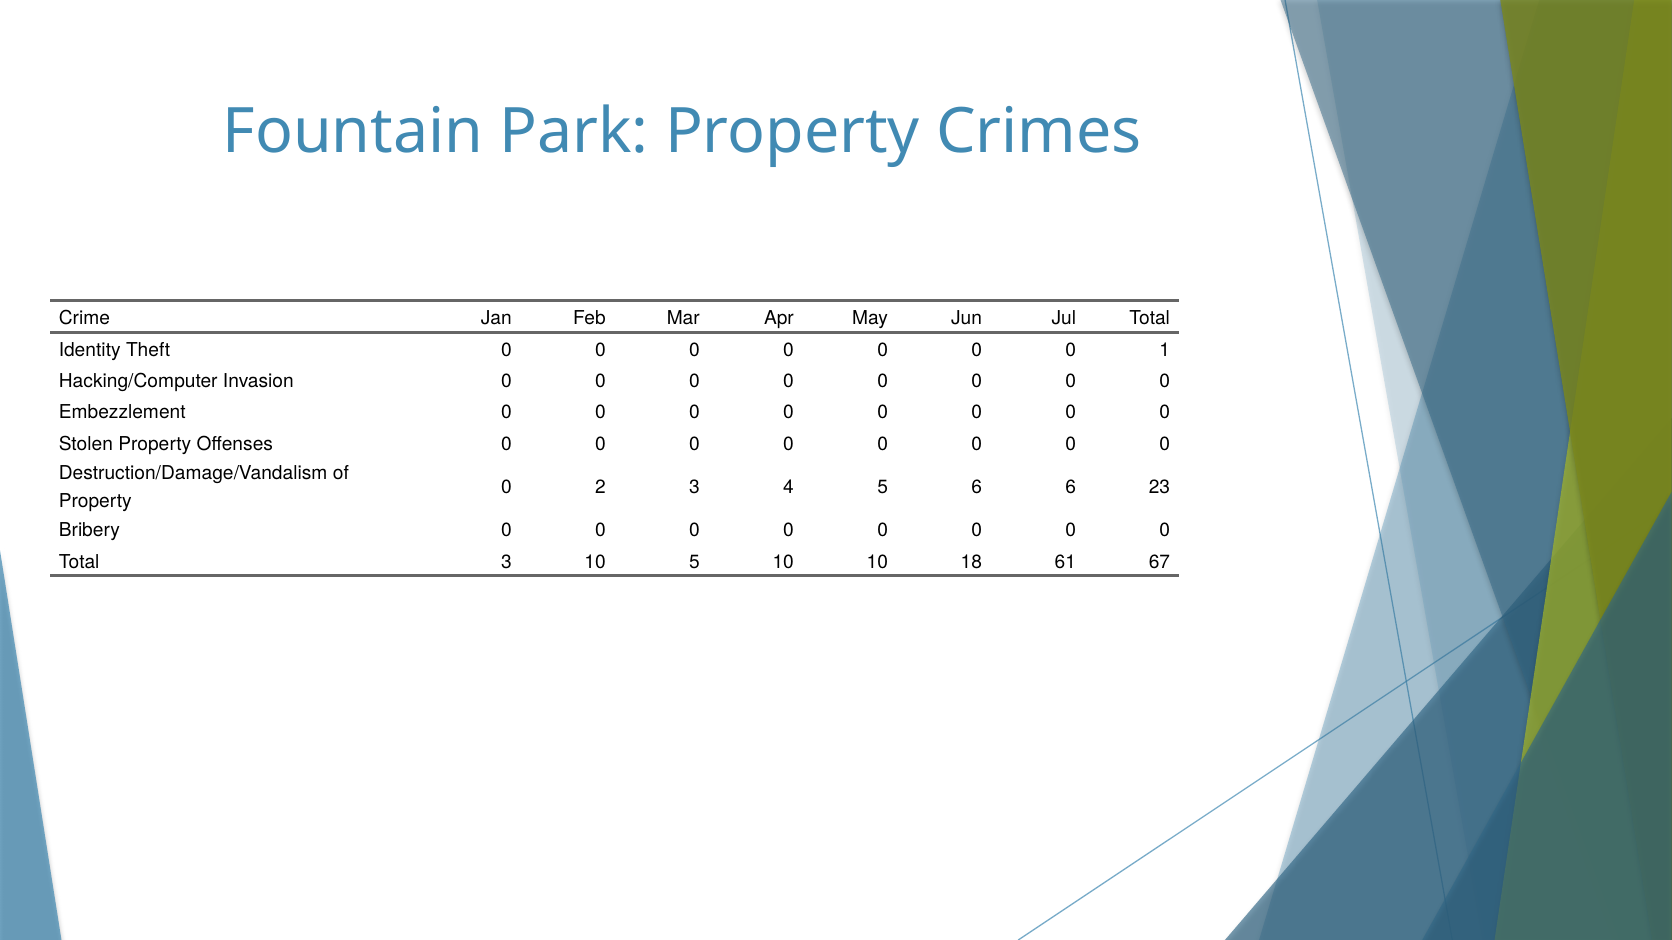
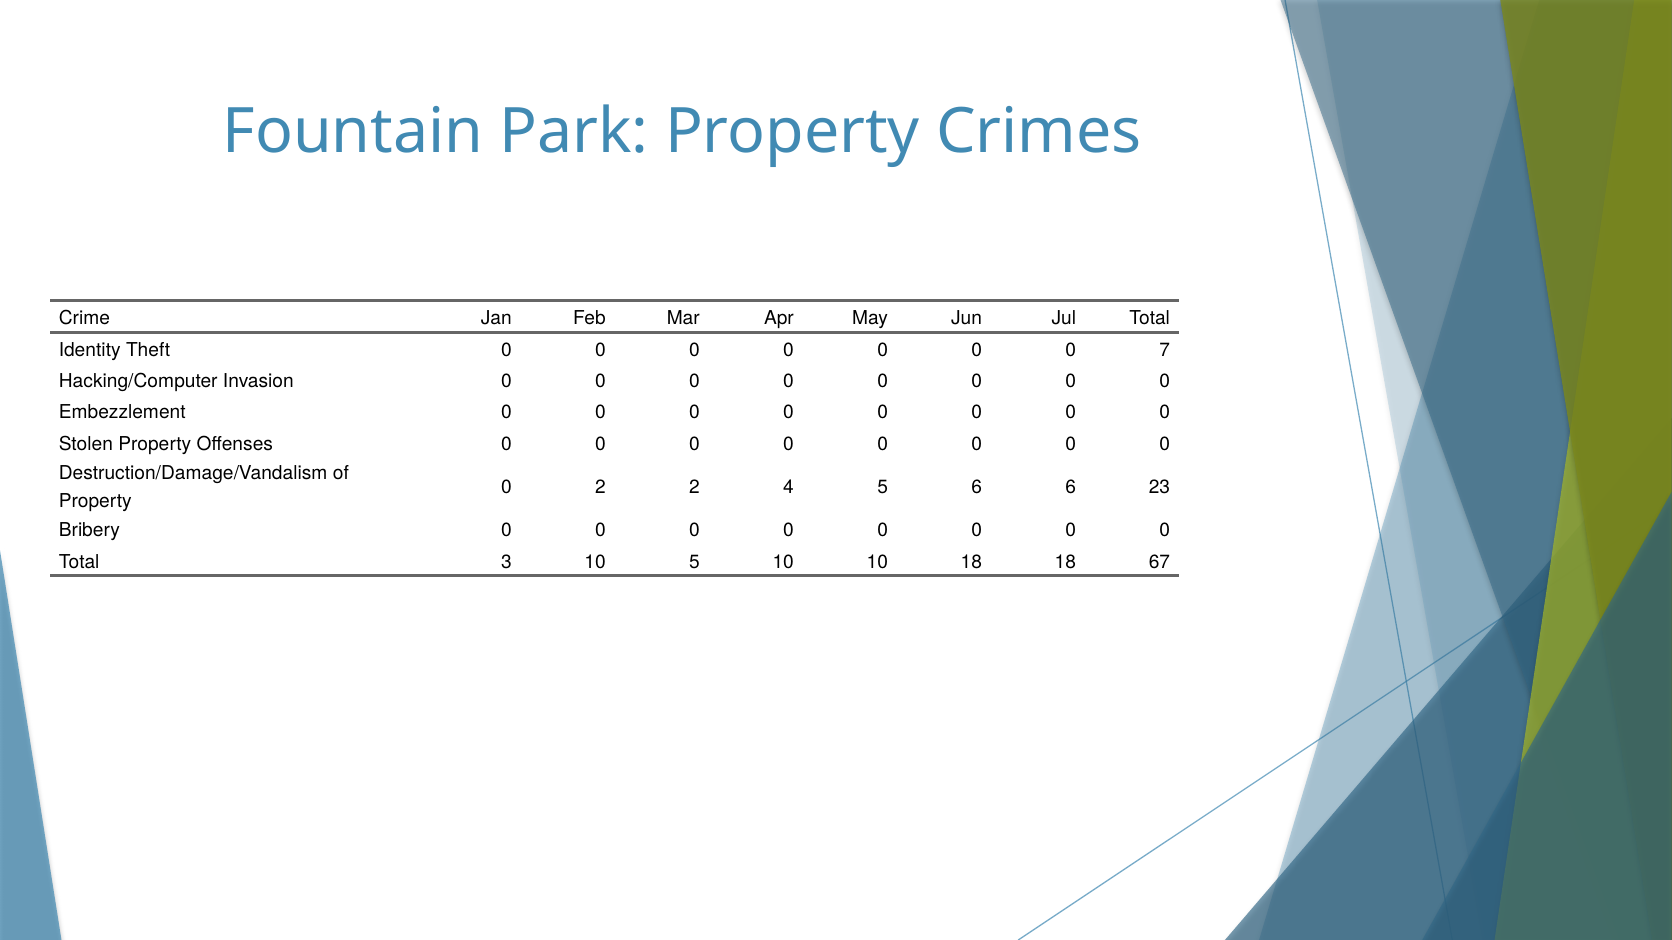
1: 1 -> 7 (1165, 350)
2 3: 3 -> 2 (695, 487)
18 61: 61 -> 18 (1065, 562)
